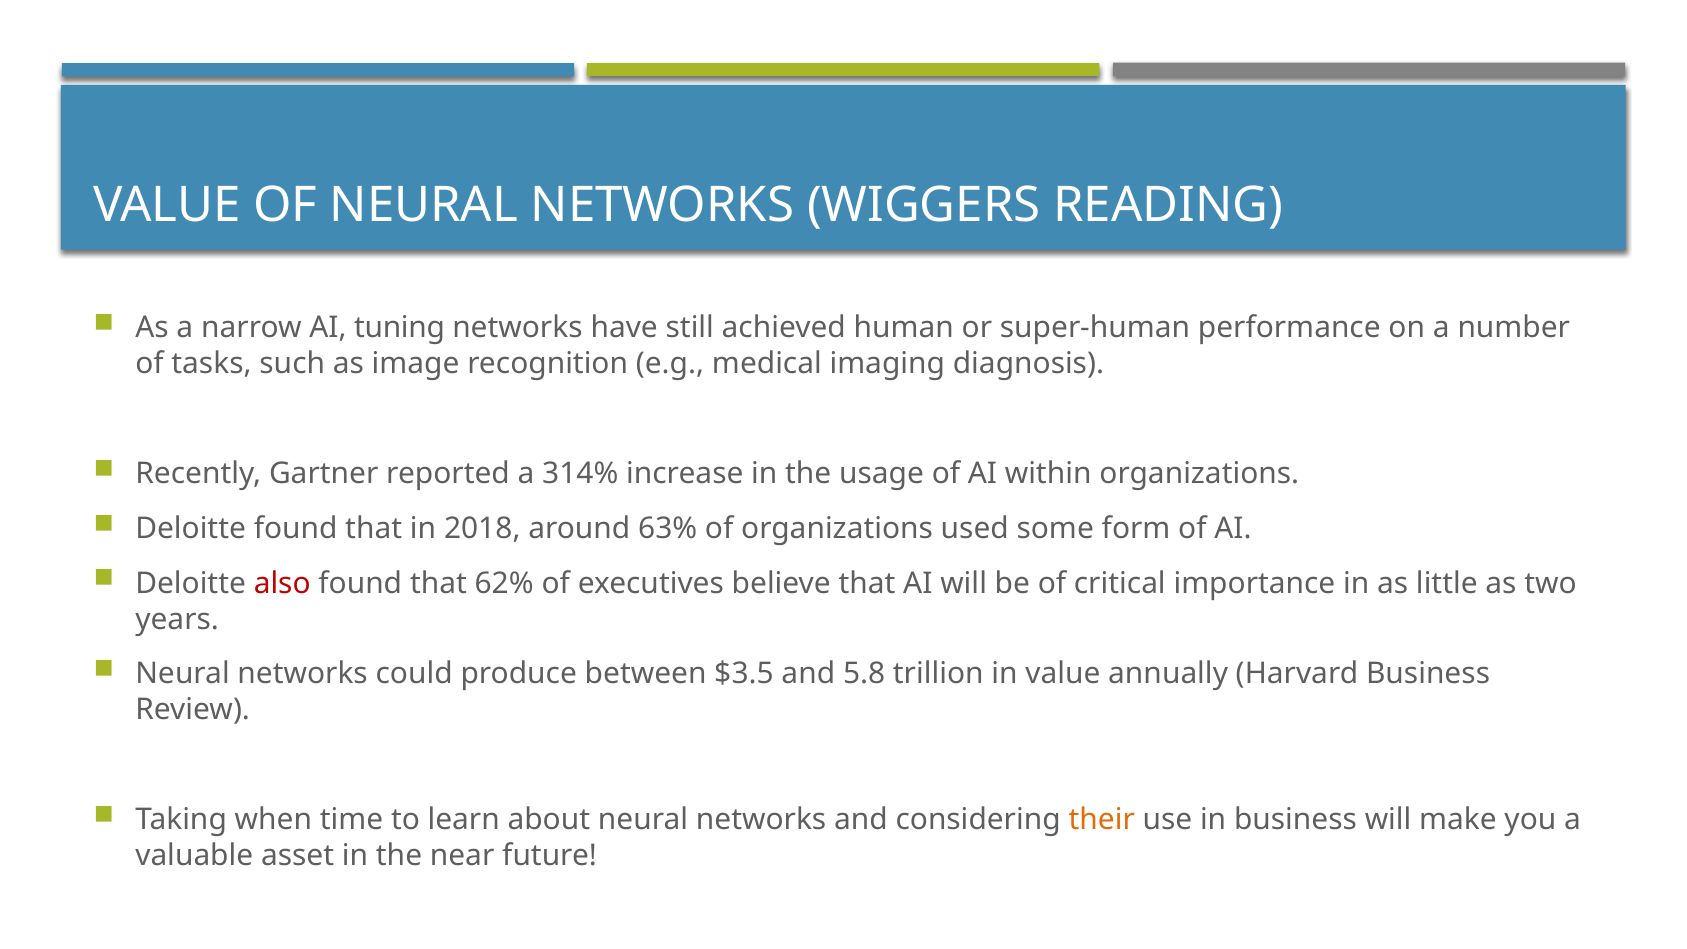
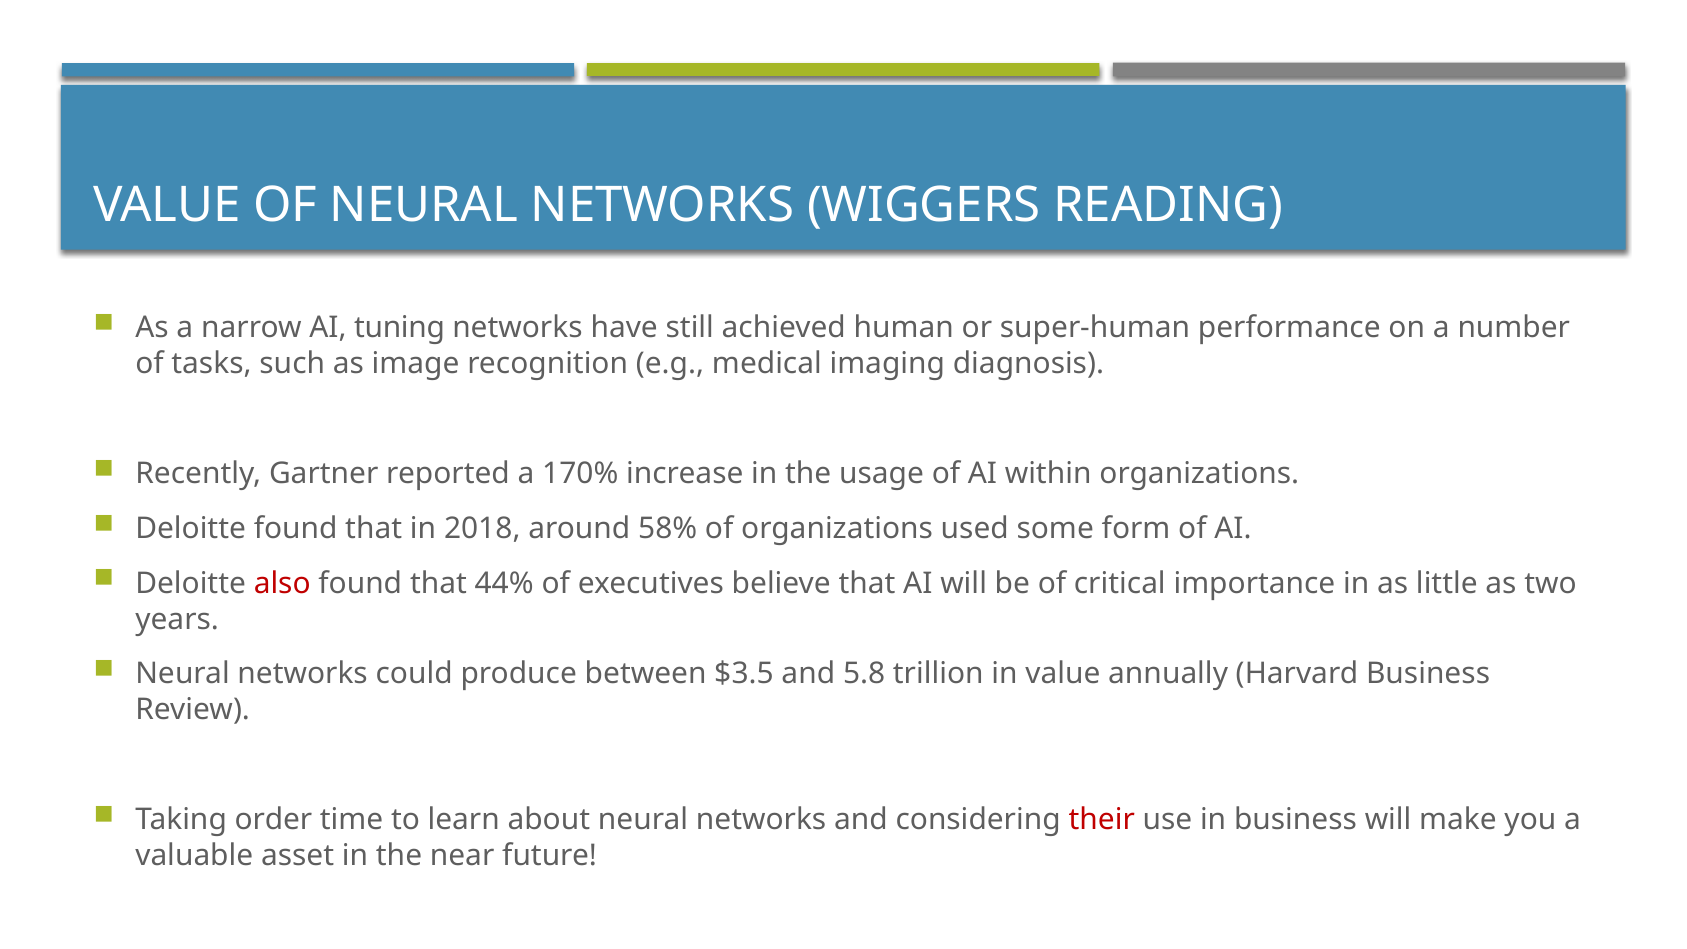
314%: 314% -> 170% (580, 474)
63%: 63% -> 58% (668, 528)
62%: 62% -> 44% (504, 583)
when: when -> order (273, 820)
their colour: orange -> red (1102, 820)
